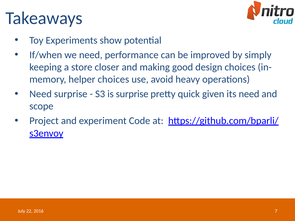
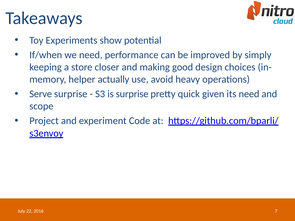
helper choices: choices -> actually (113, 79)
Need: Need -> Serve (41, 94)
